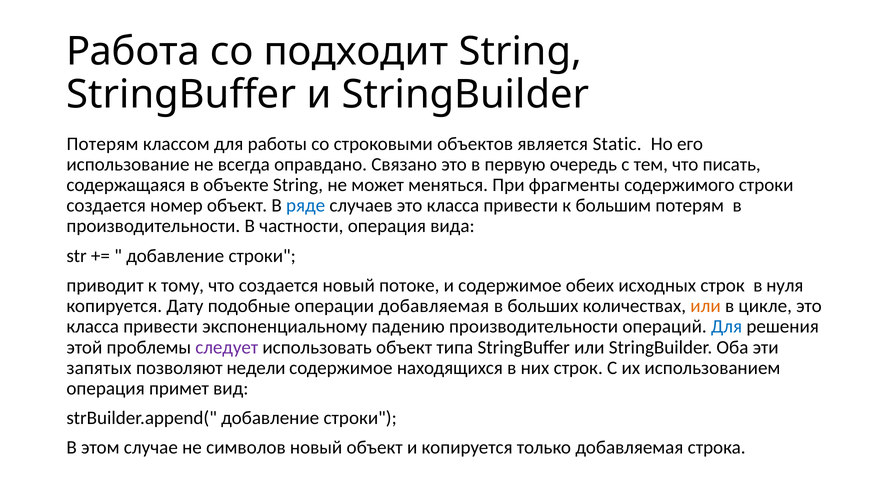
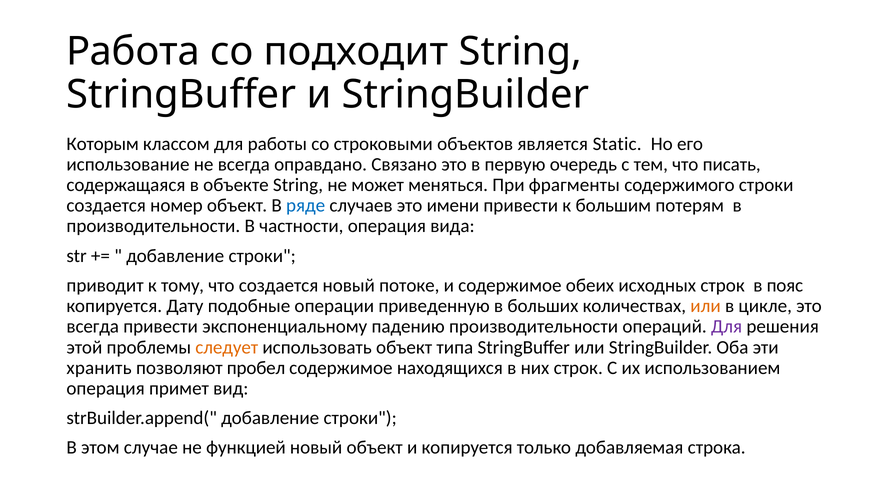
Потерям: Потерям -> Которым (103, 144)
случаев это класса: класса -> имени (453, 206)
нуля: нуля -> пояс (785, 286)
операции добавляемая: добавляемая -> приведенную (434, 306)
класса: класса -> всегда (93, 327)
Для colour: blue -> purple (727, 327)
следует colour: purple -> orange (227, 348)
запятых: запятых -> хранить (99, 368)
недели: недели -> пробел (256, 368)
символов: символов -> функцией (246, 448)
